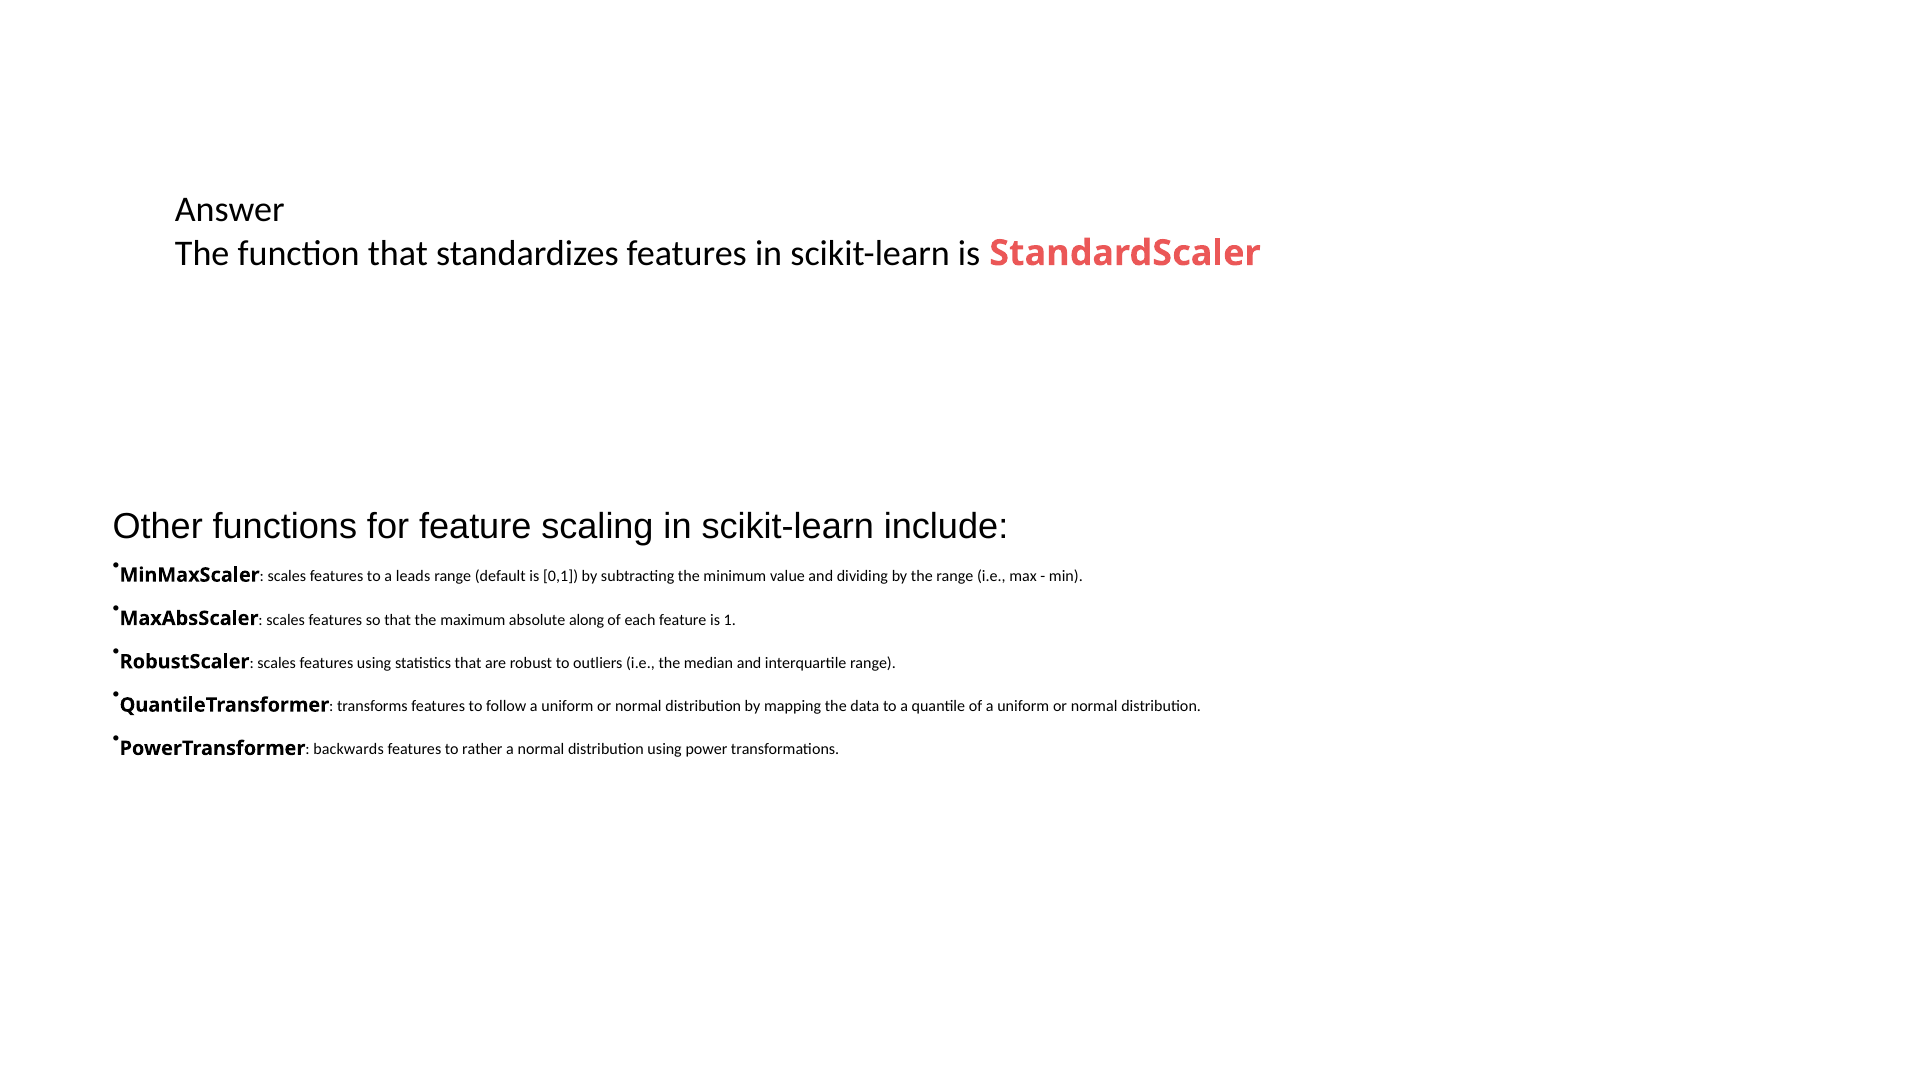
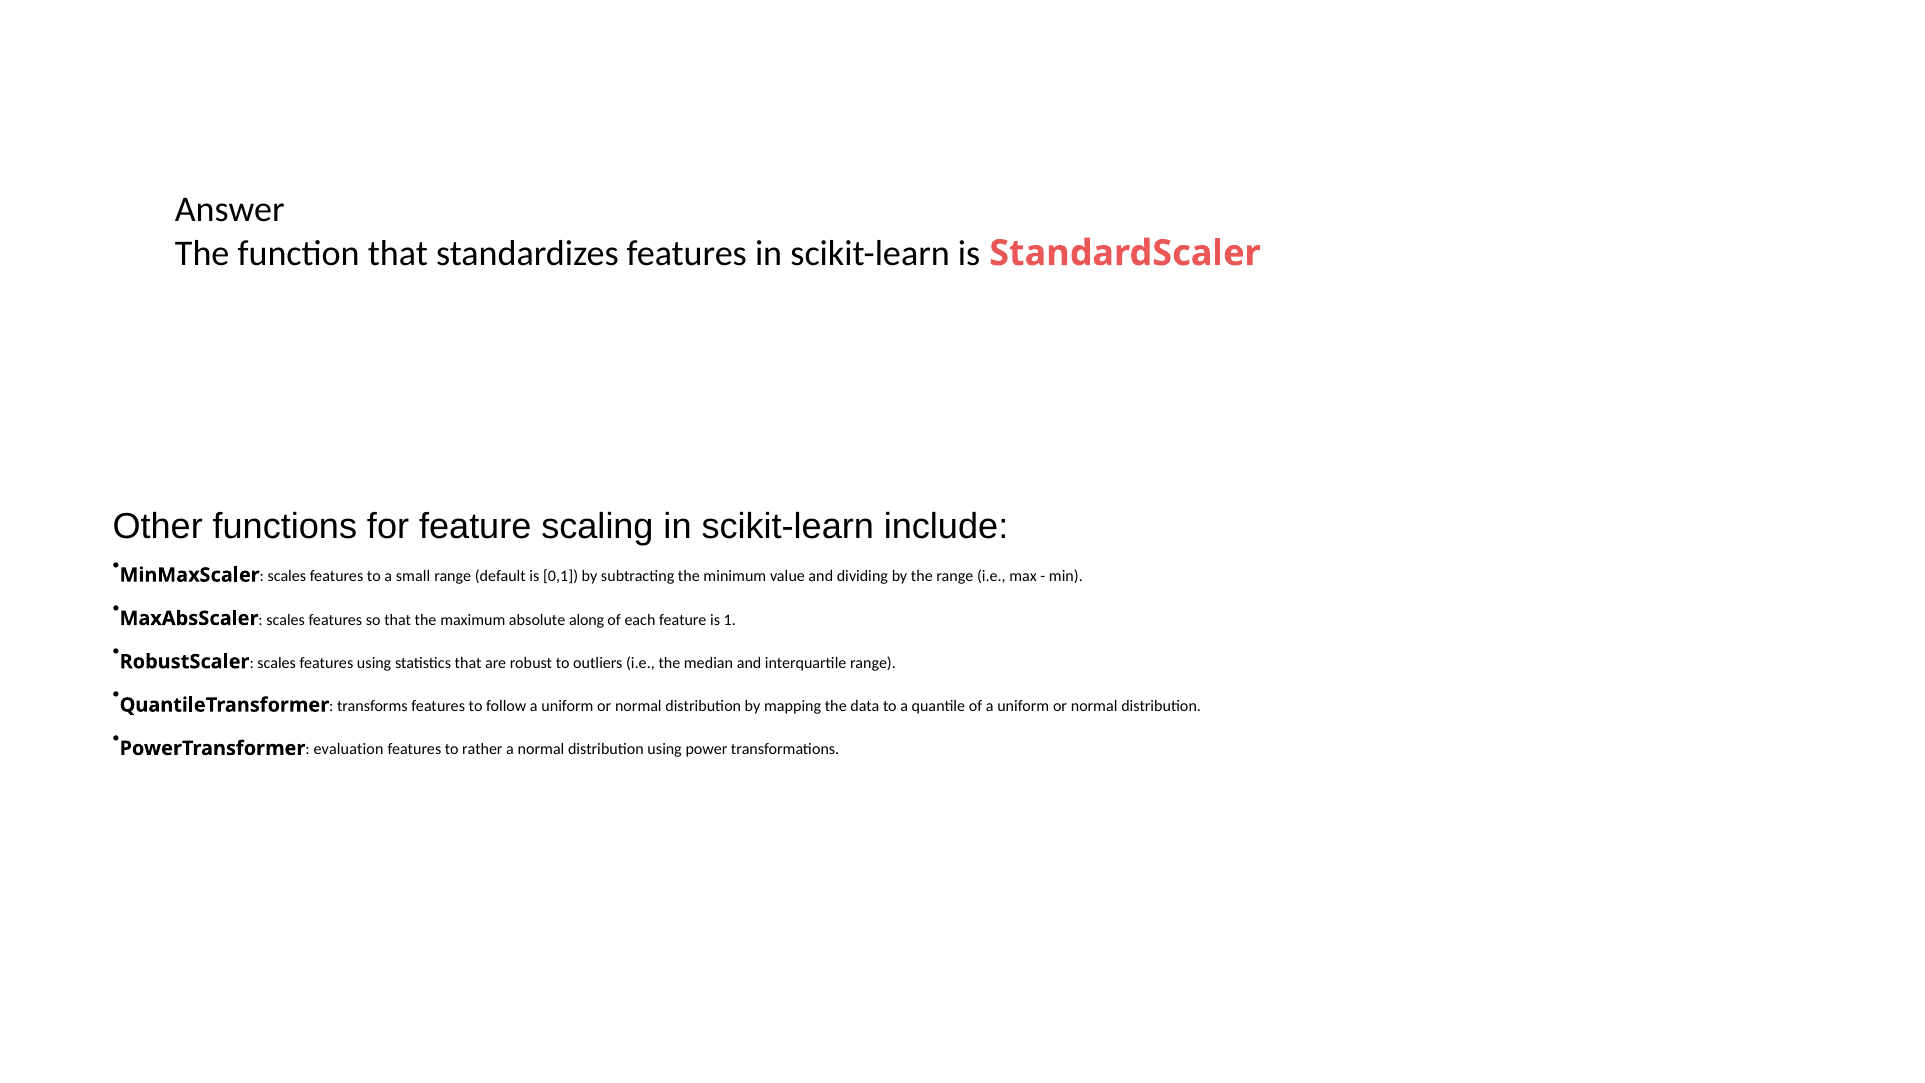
leads: leads -> small (413, 576)
backwards: backwards -> evaluation (349, 750)
